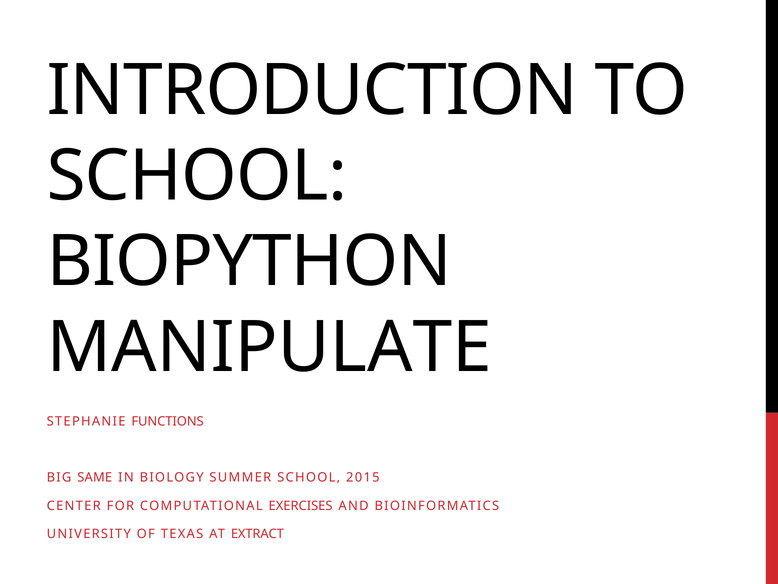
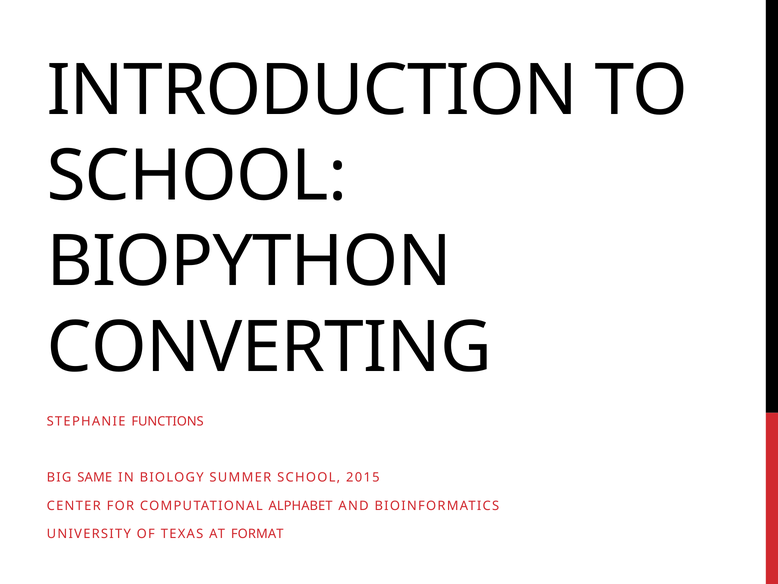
MANIPULATE: MANIPULATE -> CONVERTING (270, 347)
EXERCISES: EXERCISES -> ALPHABET (301, 505)
EXTRACT: EXTRACT -> FORMAT (257, 533)
